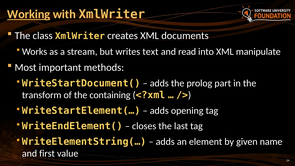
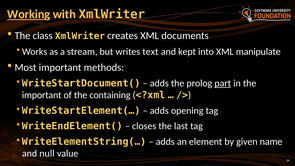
read: read -> kept (187, 52)
part underline: none -> present (223, 83)
transform: transform -> important (42, 95)
first: first -> null (47, 153)
